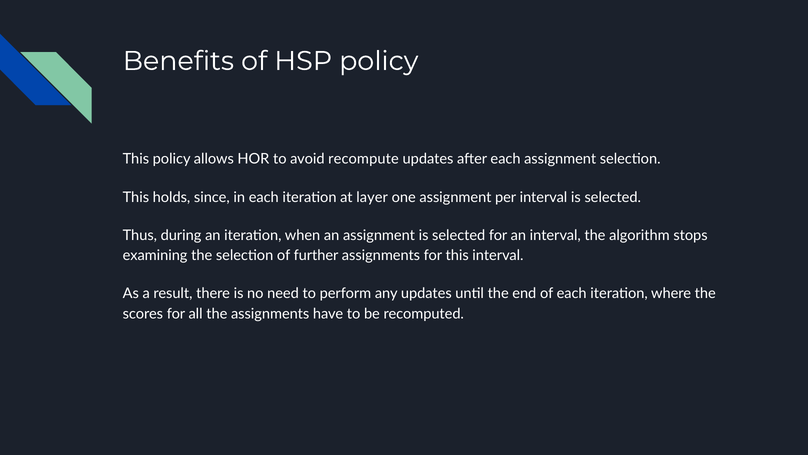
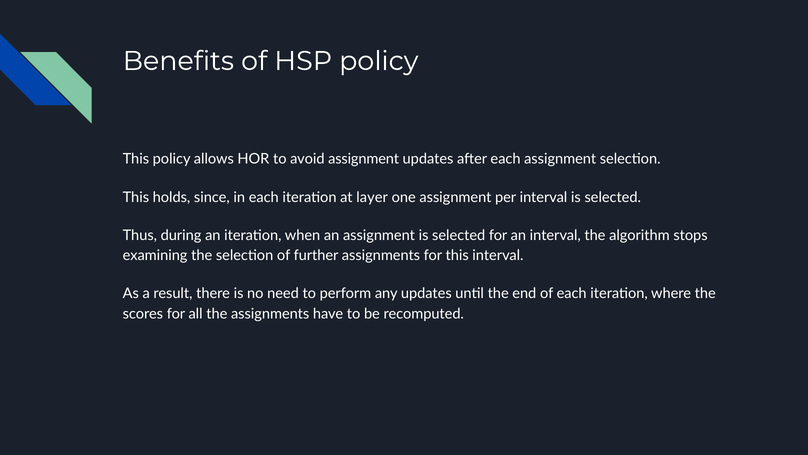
avoid recompute: recompute -> assignment (364, 159)
